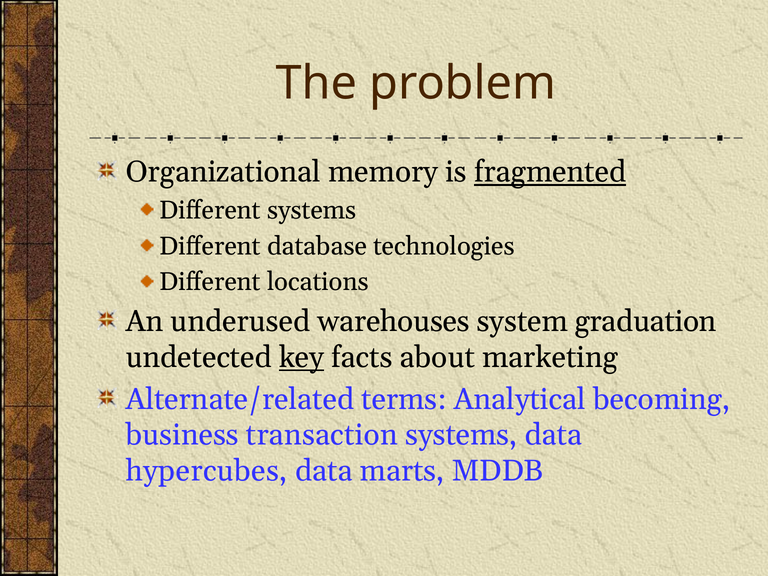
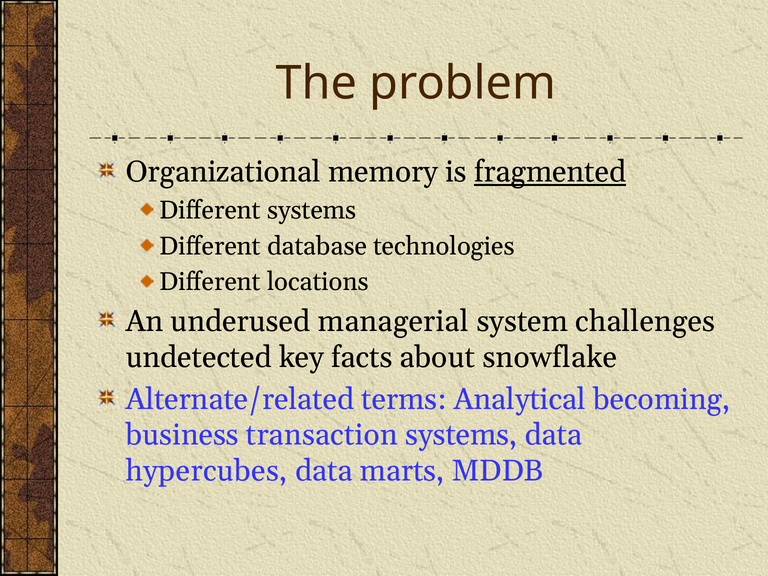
warehouses: warehouses -> managerial (393, 321)
graduation: graduation -> challenges (645, 321)
key underline: present -> none (302, 357)
marketing: marketing -> snowflake (550, 357)
